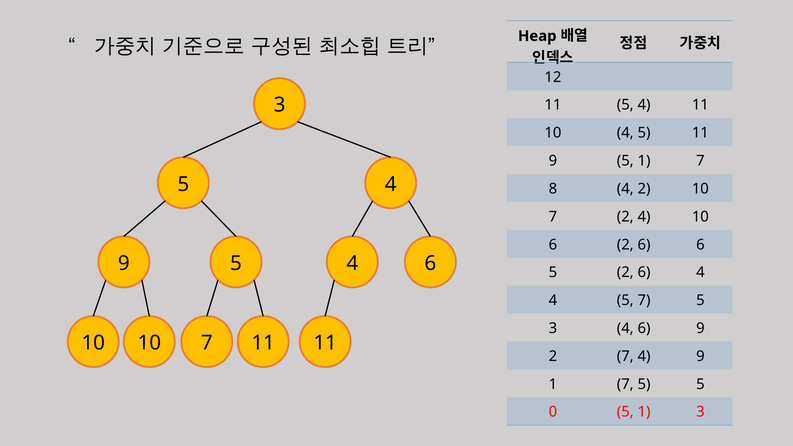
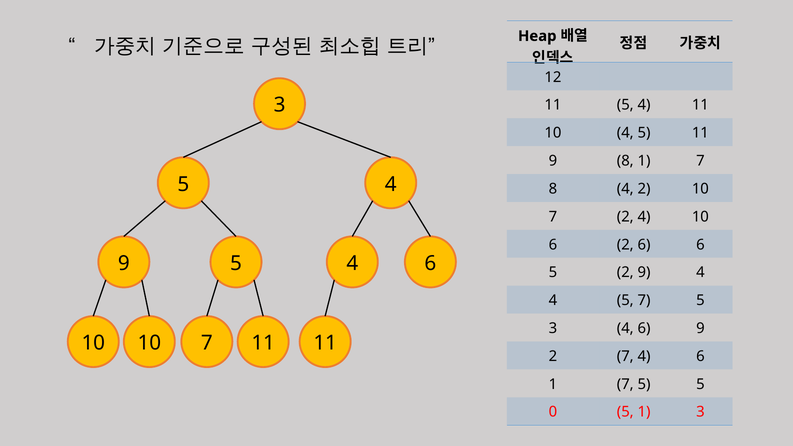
5: 5 -> 8 (625, 161)
5 2 6: 6 -> 9 (644, 273)
7 4 9: 9 -> 6 (700, 356)
